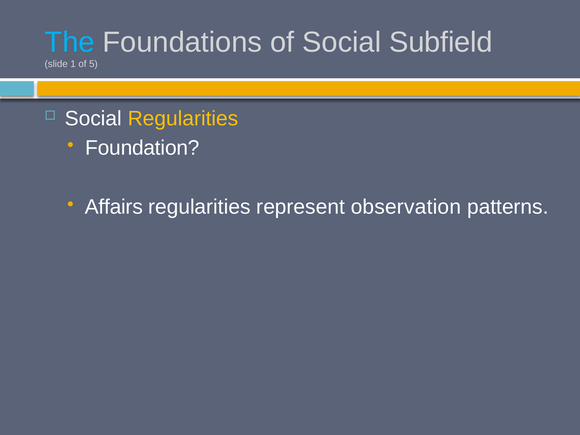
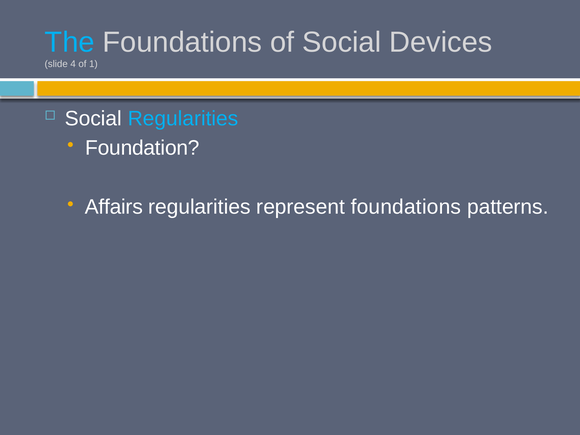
Subfield: Subfield -> Devices (441, 42)
1: 1 -> 4 (73, 64)
5: 5 -> 1 (93, 64)
Regularities colour: yellow -> light blue (183, 118)
represent observation: observation -> foundations (406, 207)
